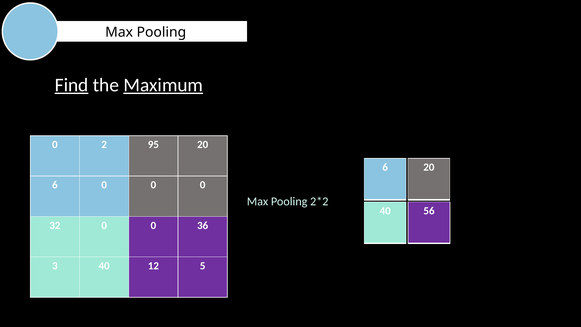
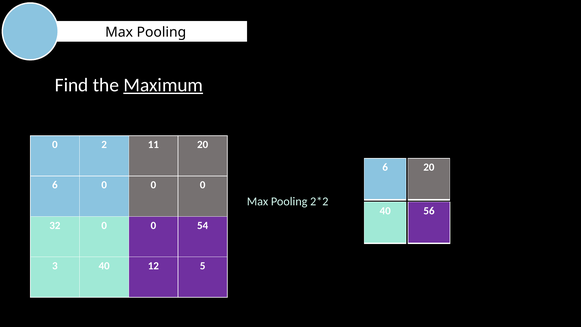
Find underline: present -> none (72, 85)
95: 95 -> 11 (153, 145)
36: 36 -> 54 (203, 225)
